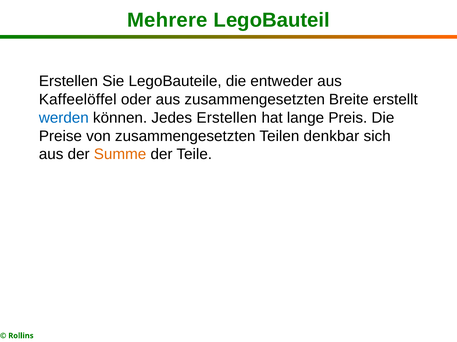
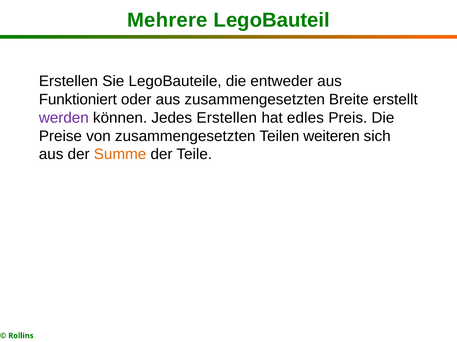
Kaffeelöffel: Kaffeelöffel -> Funktioniert (78, 100)
werden colour: blue -> purple (64, 118)
lange: lange -> edles (305, 118)
denkbar: denkbar -> weiteren (332, 136)
